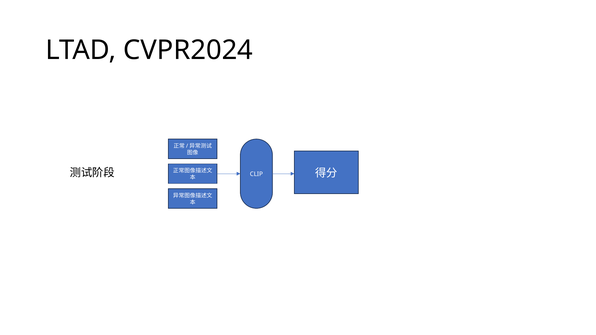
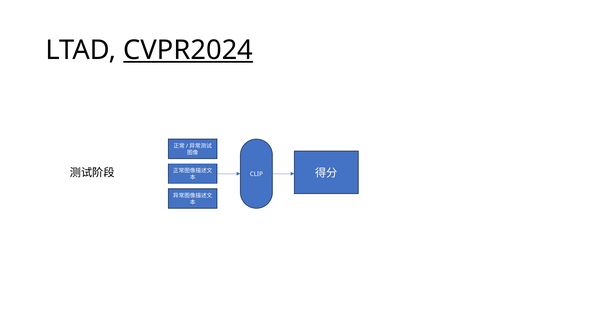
CVPR2024 underline: none -> present (188, 50)
